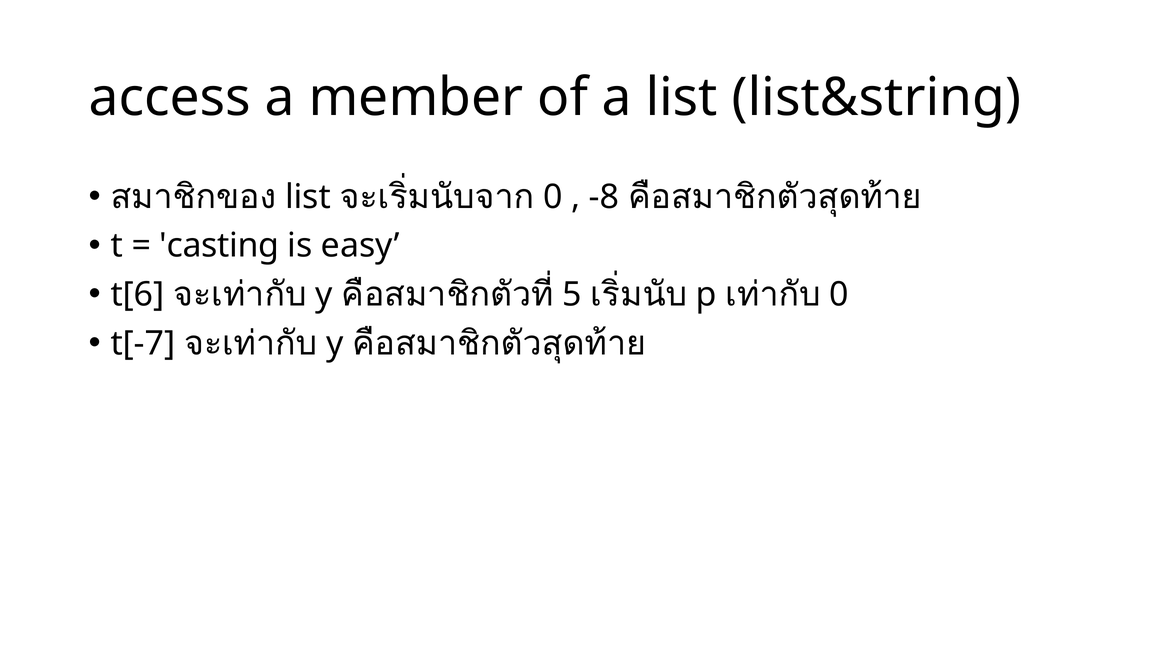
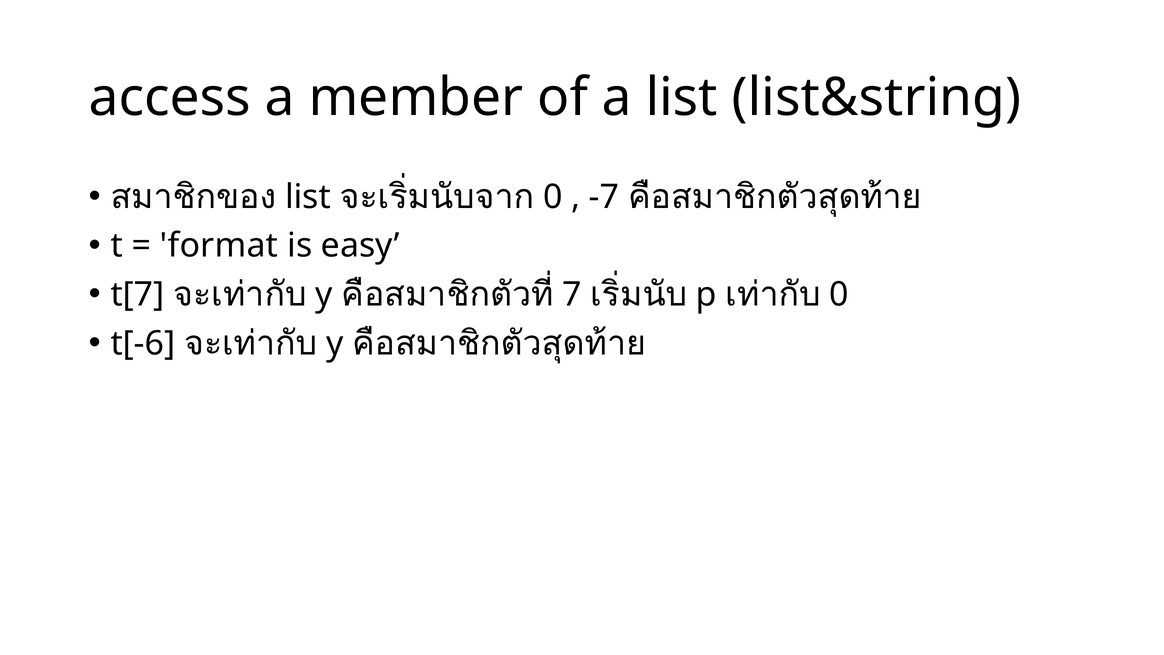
-8: -8 -> -7 (604, 197)
casting: casting -> format (219, 246)
t[6: t[6 -> t[7 (138, 294)
5: 5 -> 7 (572, 294)
t[-7: t[-7 -> t[-6 (143, 343)
